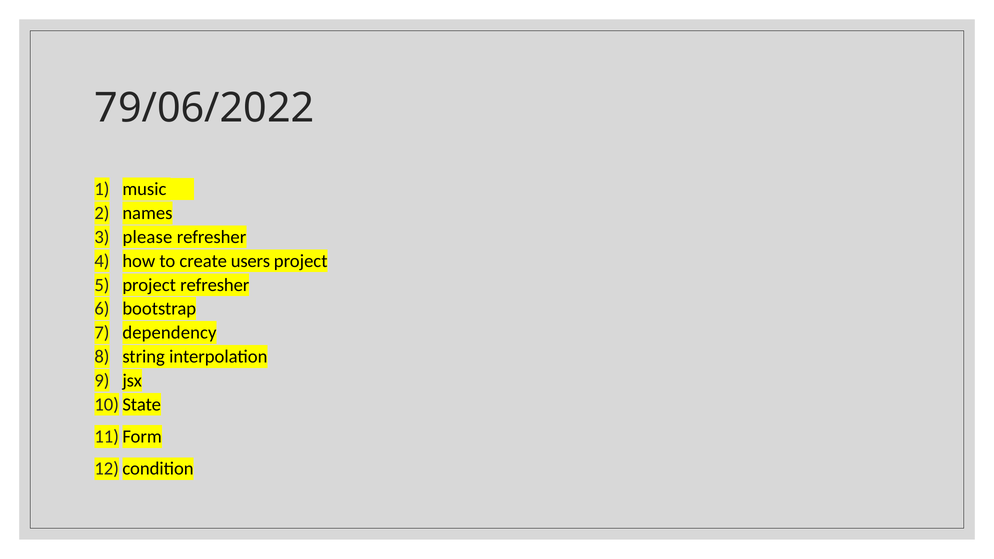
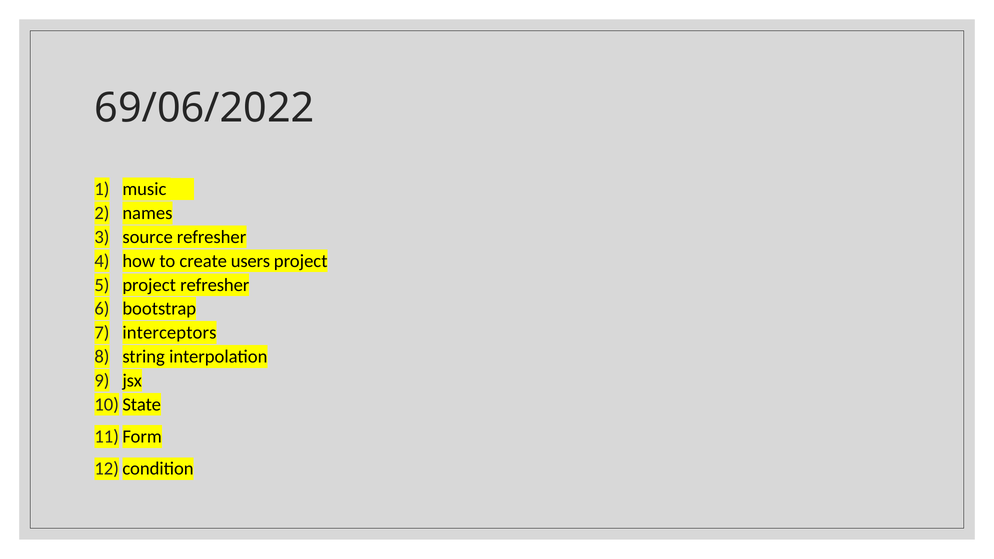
79/06/2022: 79/06/2022 -> 69/06/2022 (204, 108)
please: please -> source (148, 237)
dependency: dependency -> interceptors (169, 333)
